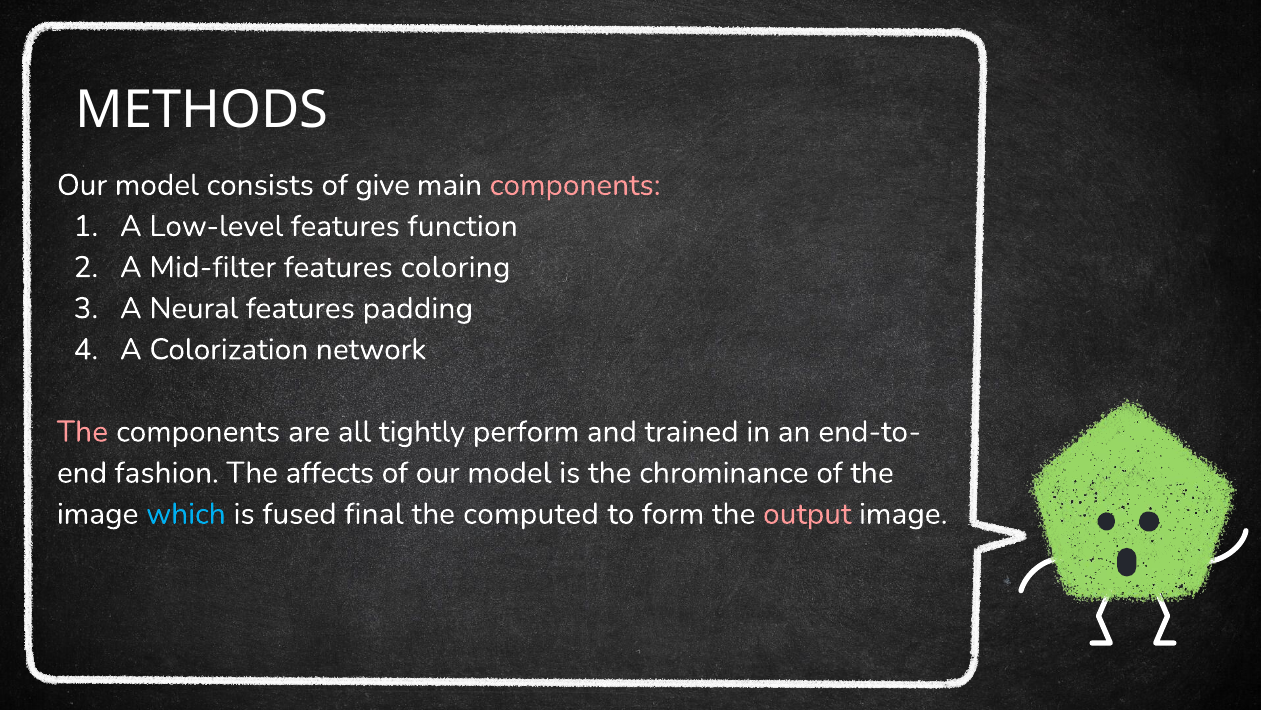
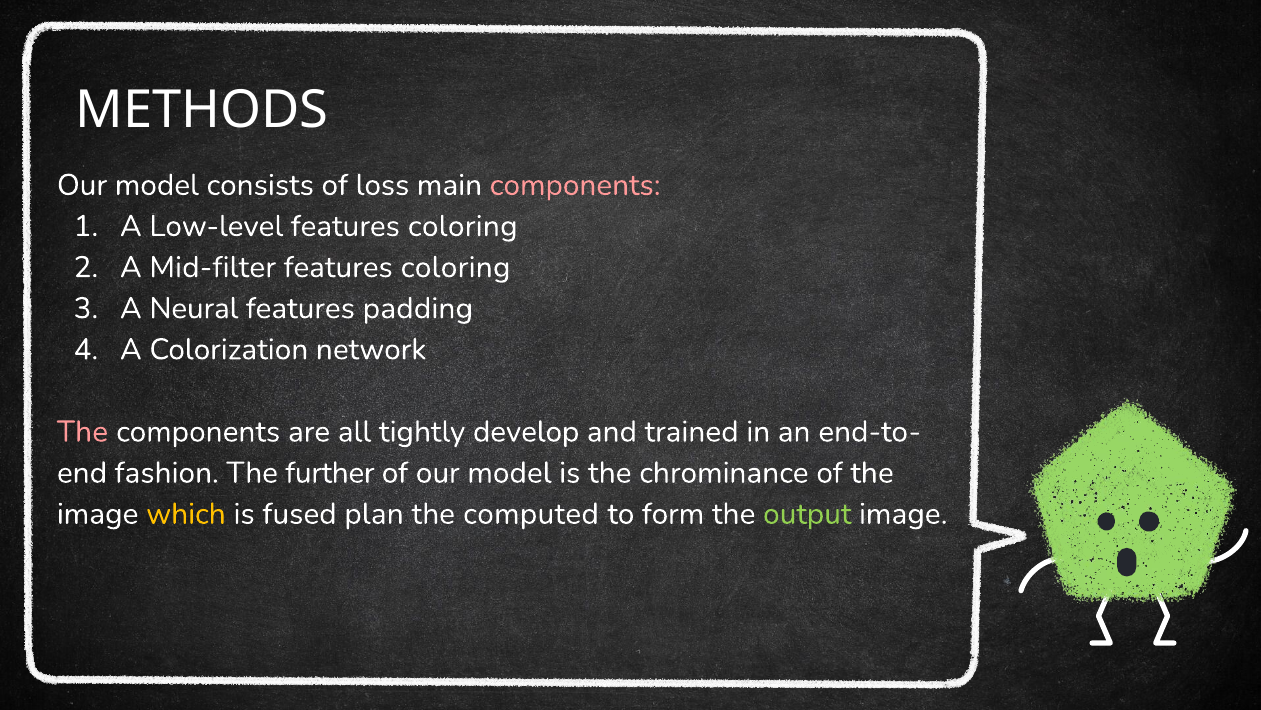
give: give -> loss (383, 185)
Low-level features function: function -> coloring (463, 226)
perform: perform -> develop (526, 431)
affects: affects -> further (330, 472)
which colour: light blue -> yellow (186, 513)
final: final -> plan (374, 513)
output colour: pink -> light green (807, 513)
